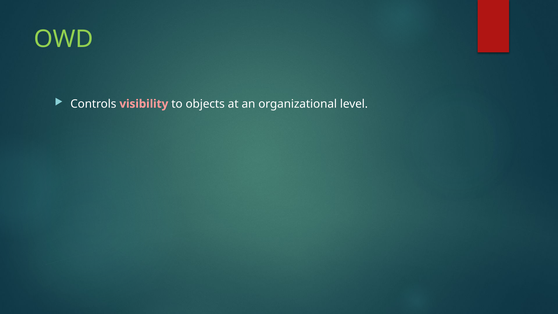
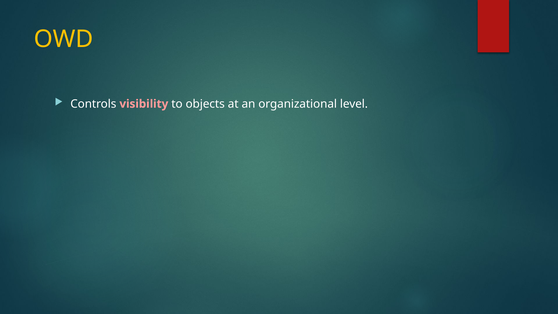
OWD colour: light green -> yellow (63, 39)
